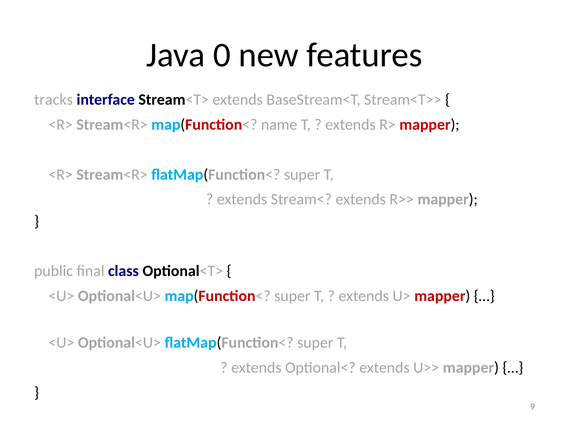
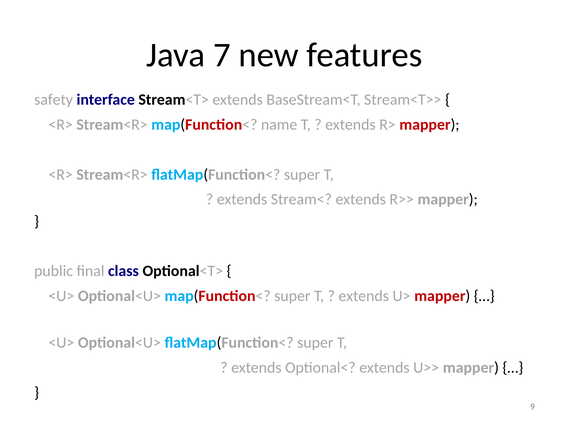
0: 0 -> 7 (222, 55)
tracks: tracks -> safety (54, 100)
